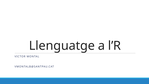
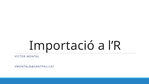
Llenguatge: Llenguatge -> Importació (62, 46)
